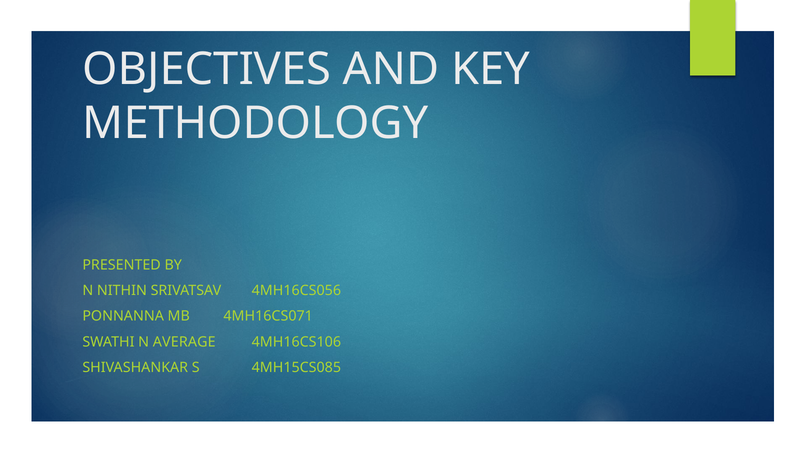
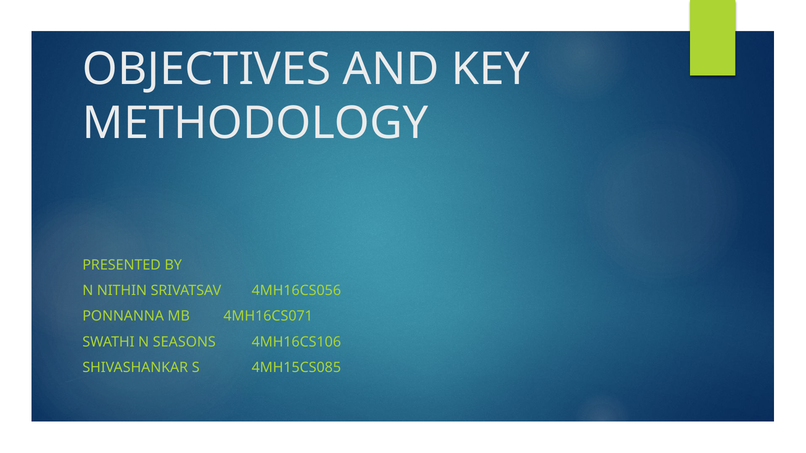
AVERAGE: AVERAGE -> SEASONS (184, 342)
